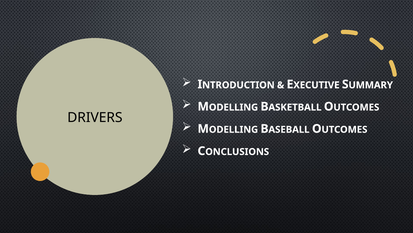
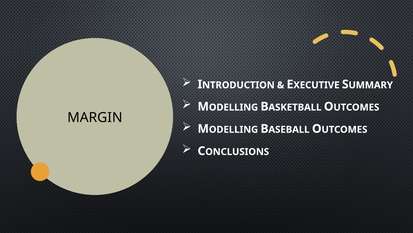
DRIVERS: DRIVERS -> MARGIN (95, 117)
